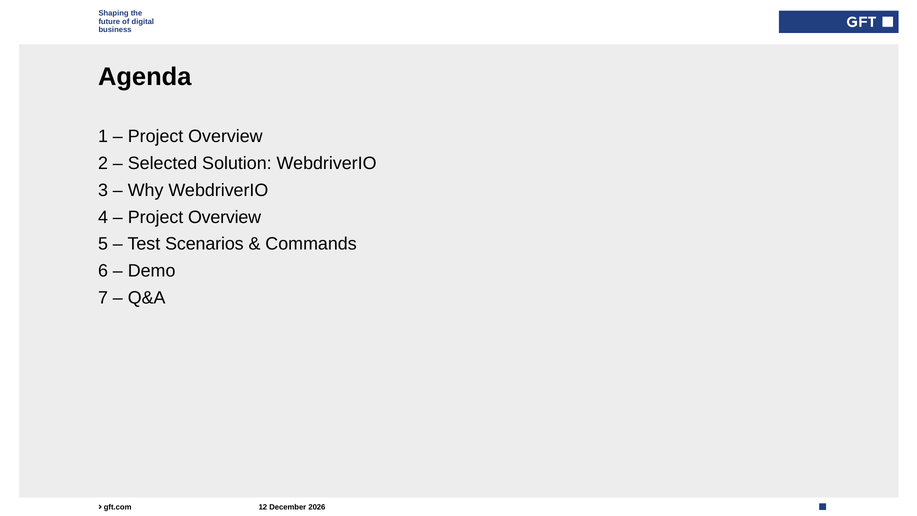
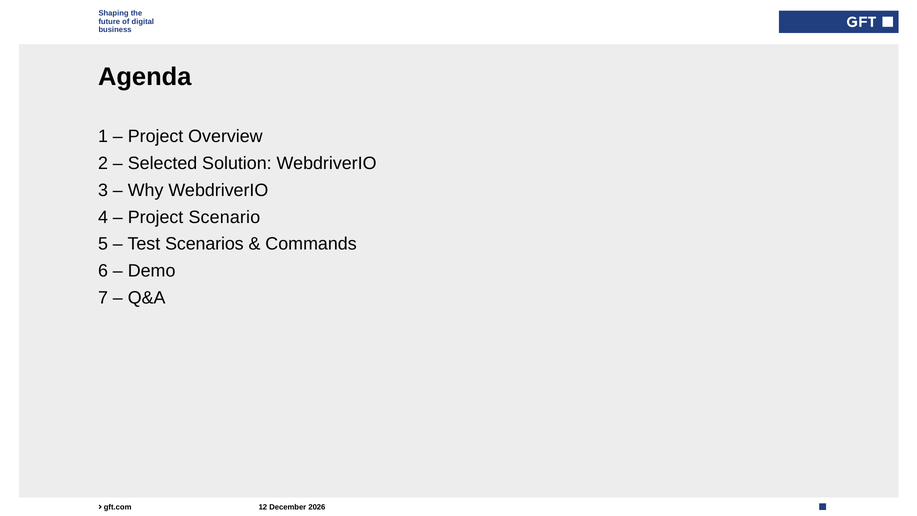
Overview: Overview -> Scenario (224, 217)
